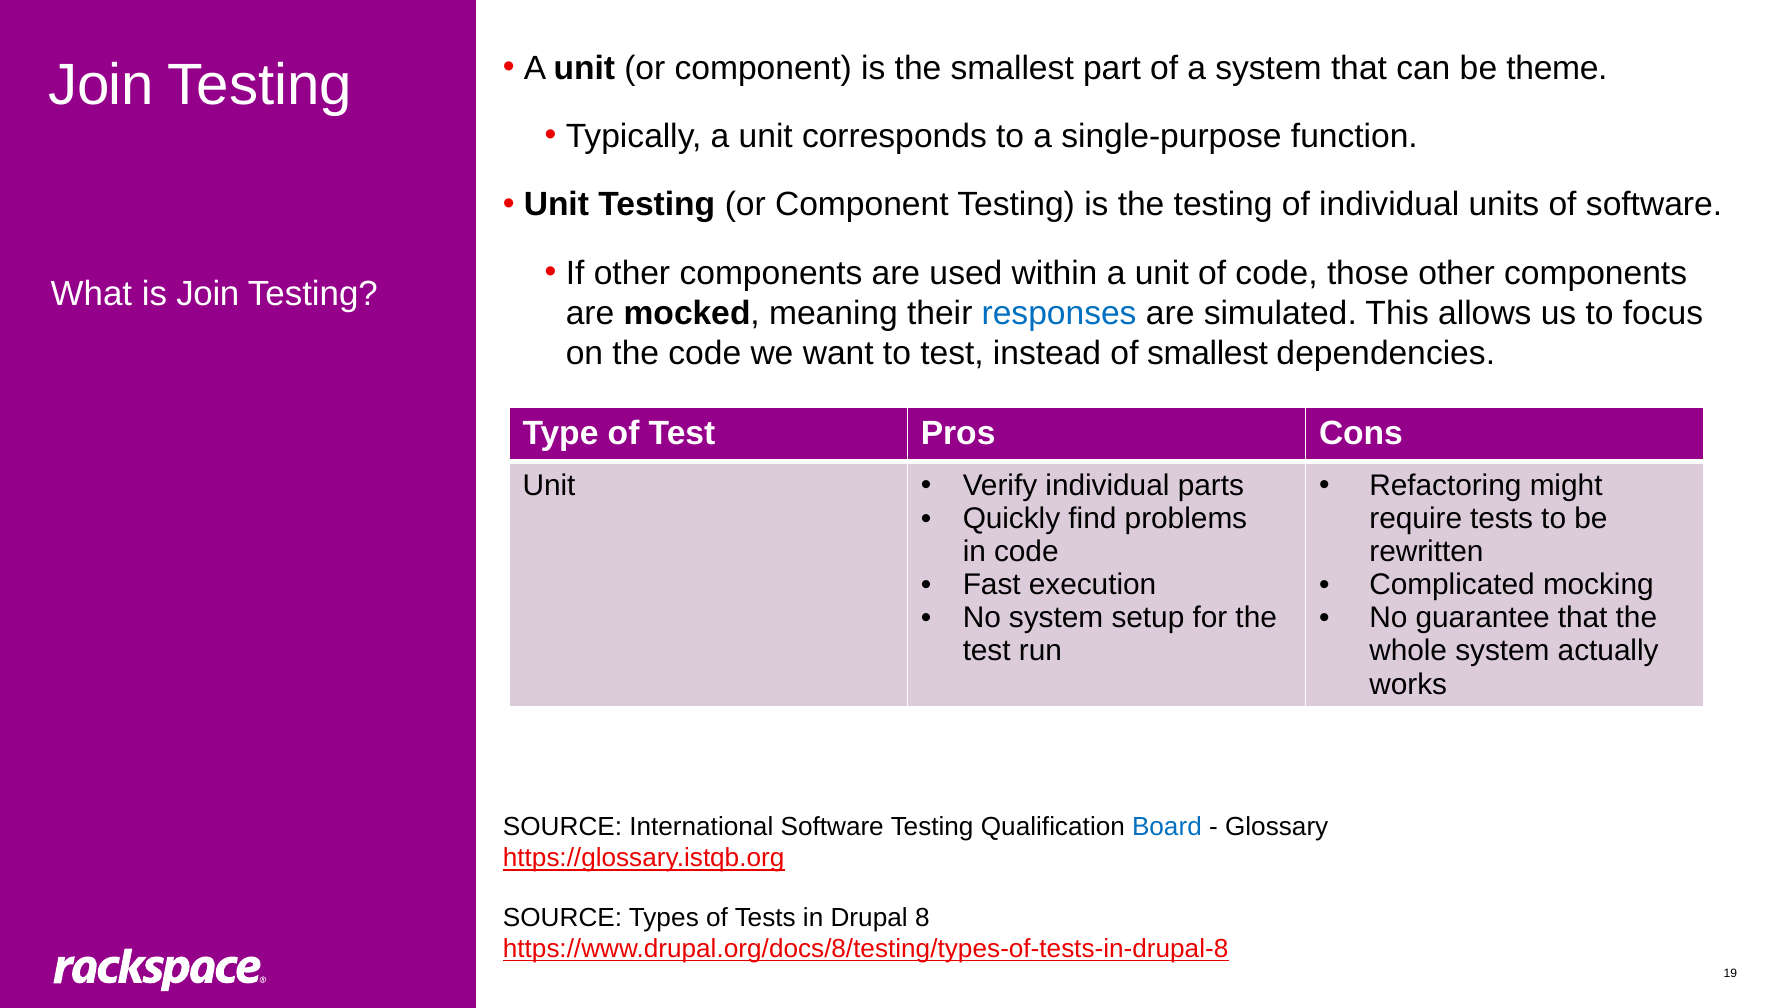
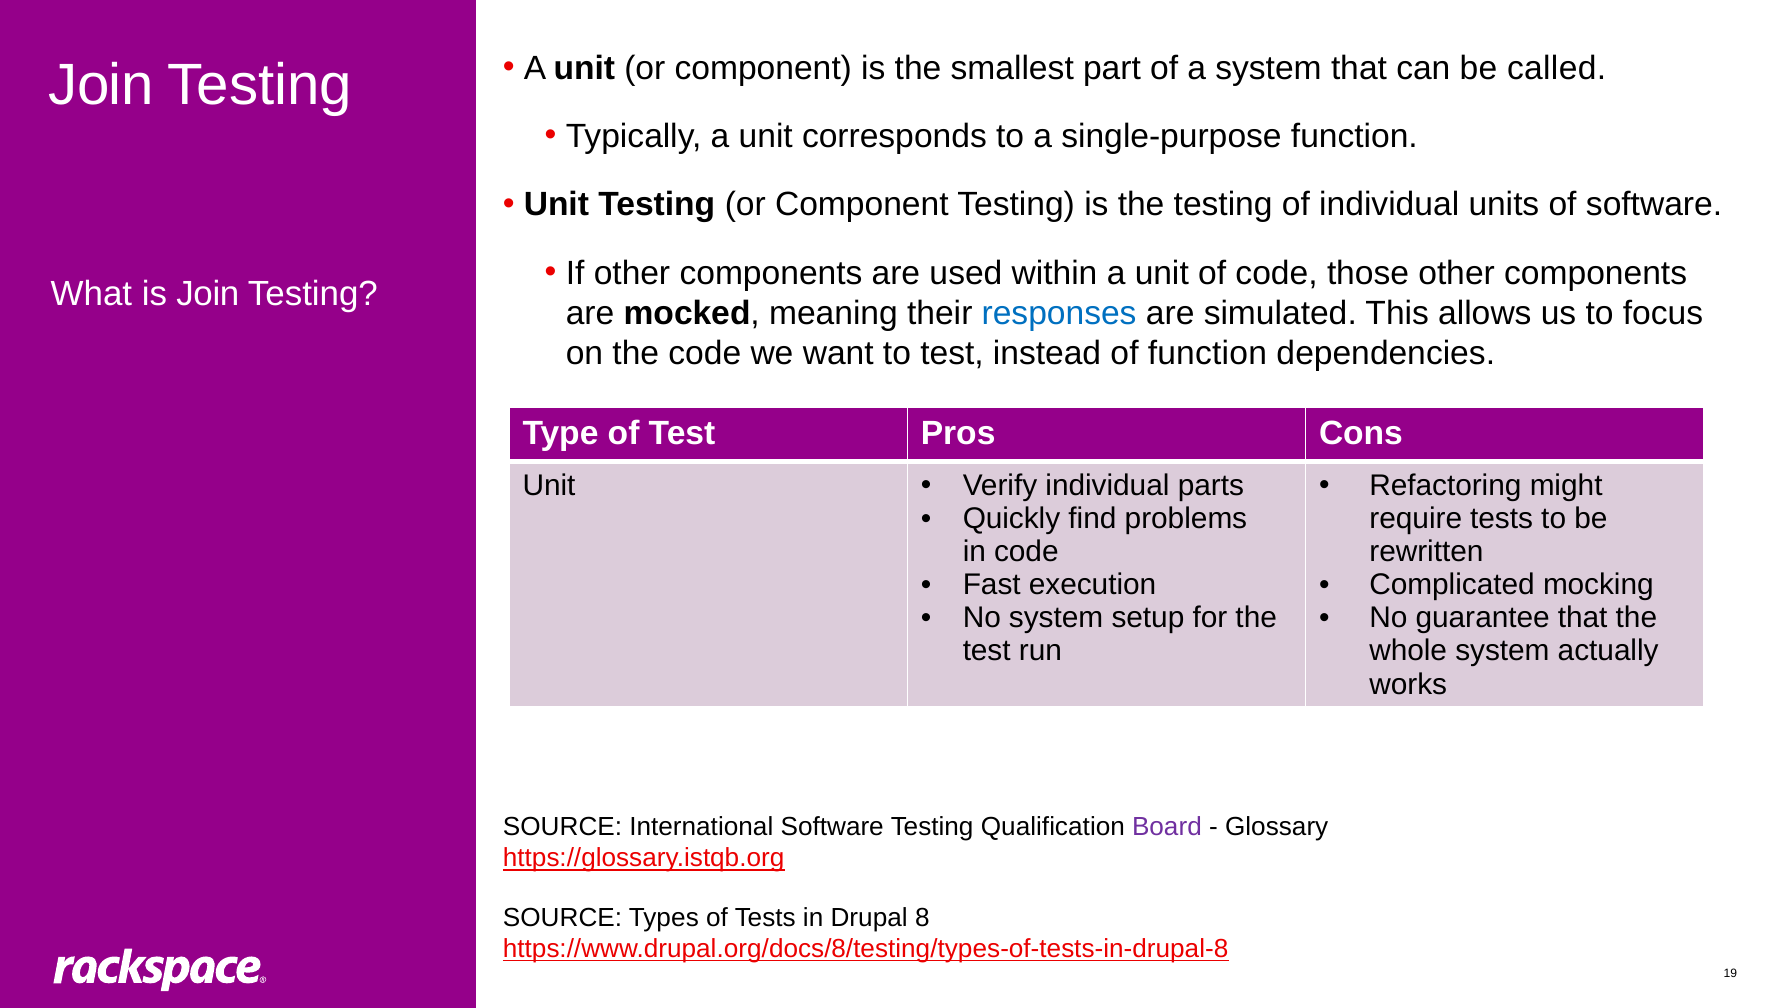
theme: theme -> called (1557, 68)
of smallest: smallest -> function (1207, 354)
Board colour: blue -> purple (1167, 827)
